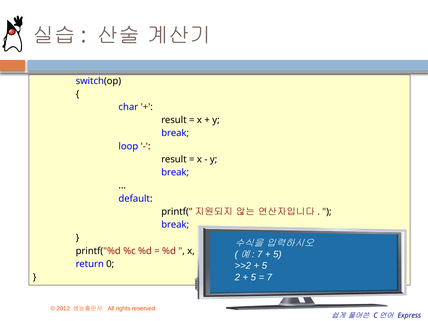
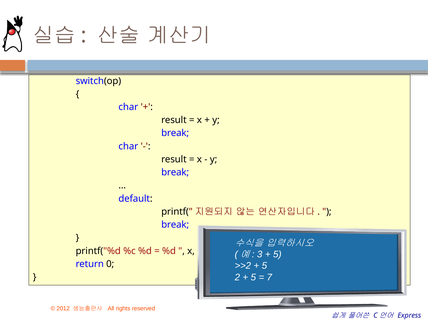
loop: loop -> char (128, 146)
7: 7 -> 3 (260, 254)
